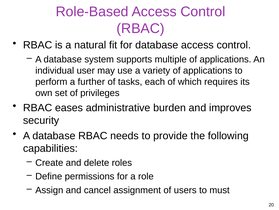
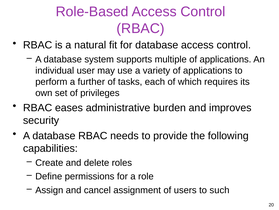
must: must -> such (220, 189)
